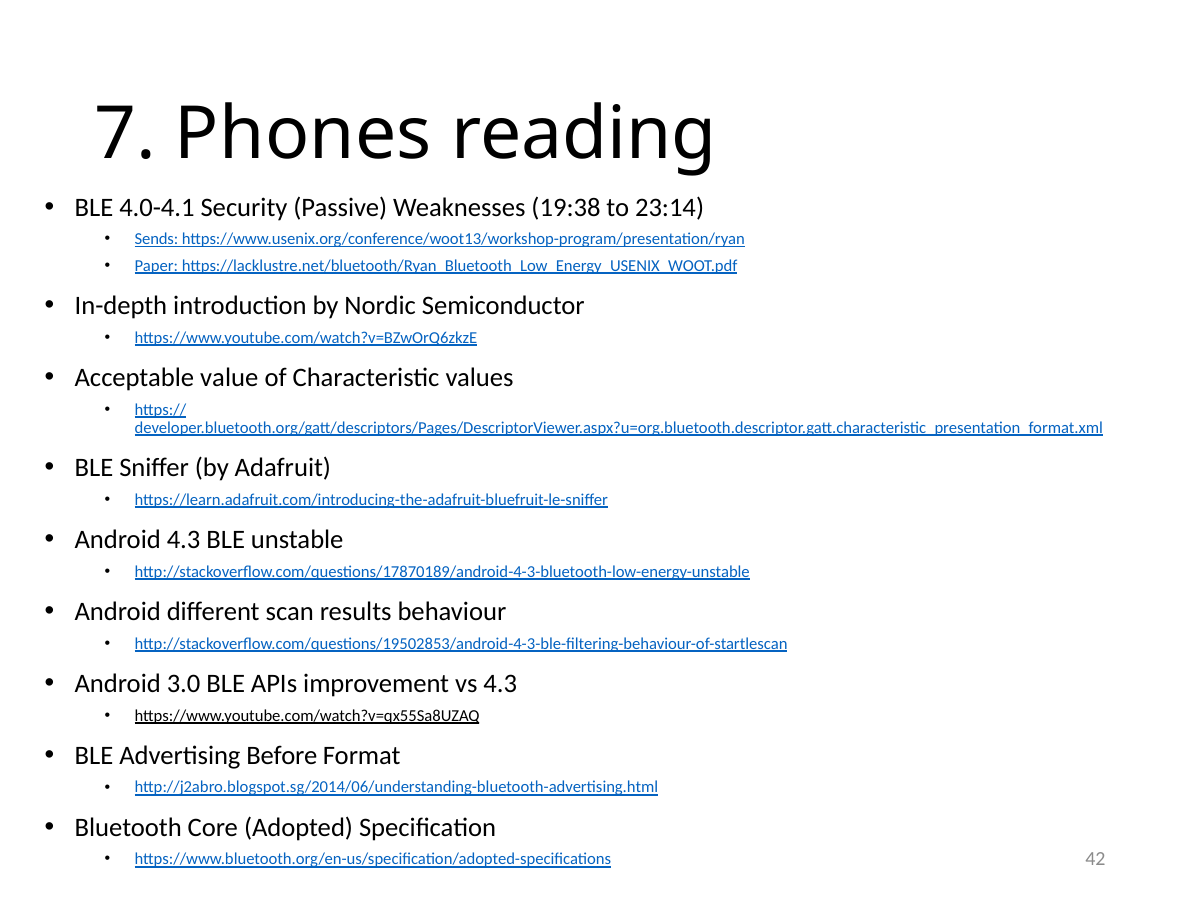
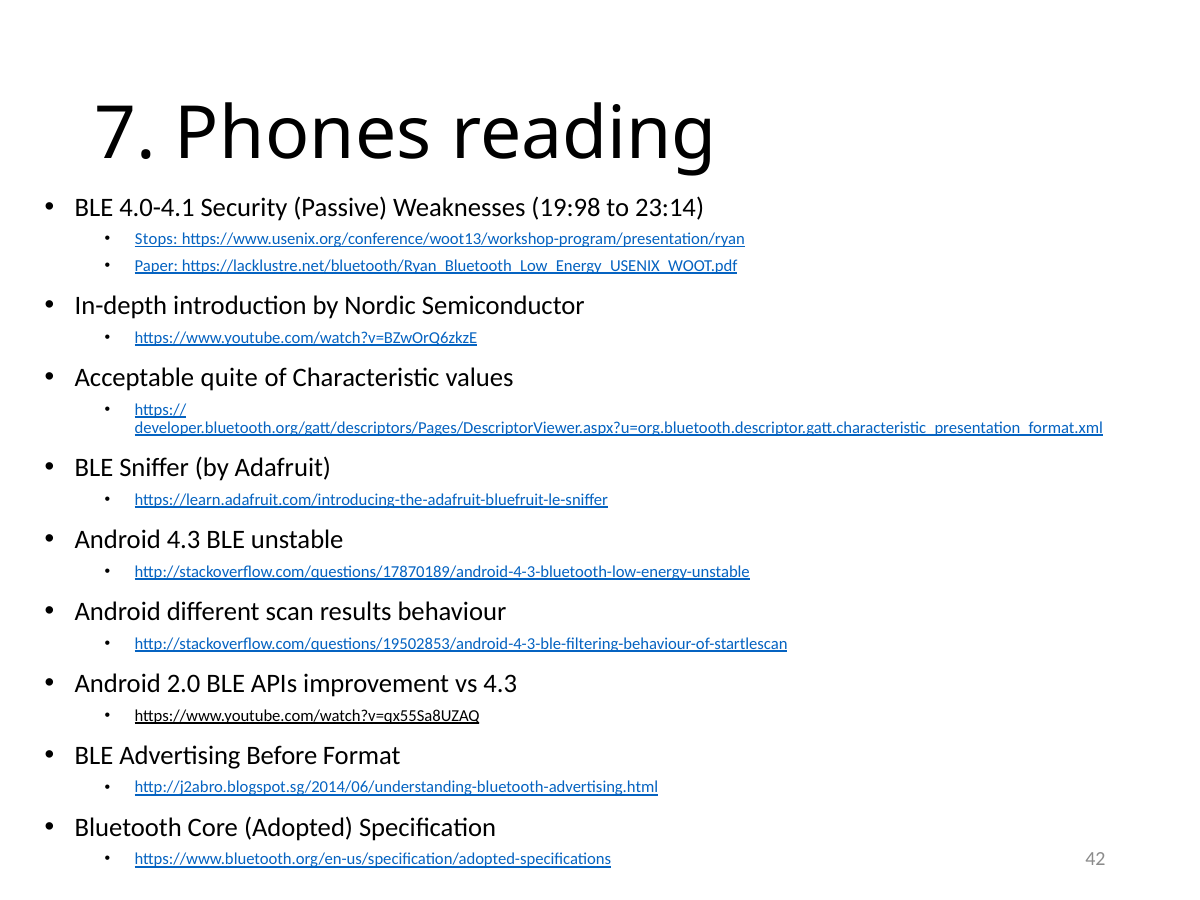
19:38: 19:38 -> 19:98 (566, 207)
Sends: Sends -> Stops (156, 239)
value: value -> quite (229, 378)
3.0: 3.0 -> 2.0 (184, 684)
